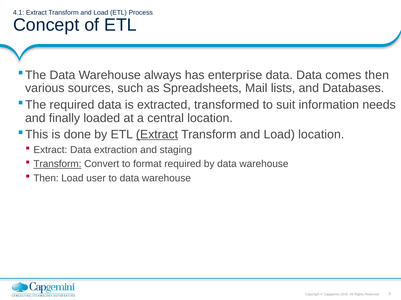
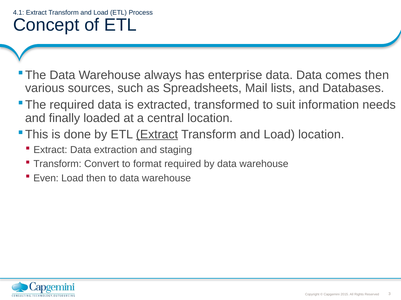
Transform underline: present -> none (57, 164)
Then: Then -> Even (46, 179)
Load user: user -> then (96, 179)
